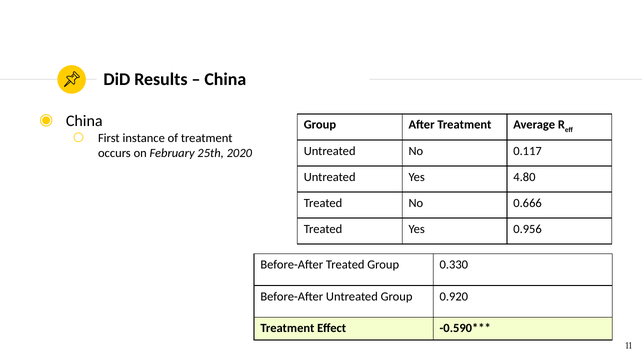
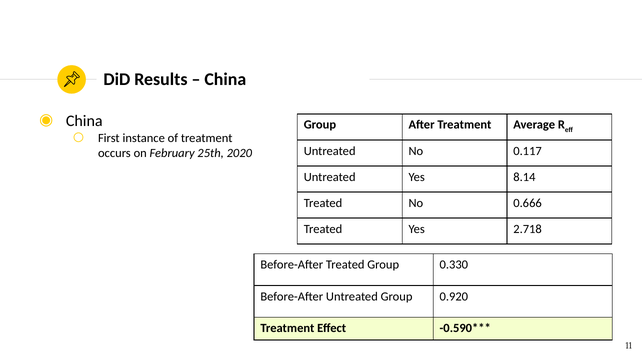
4.80: 4.80 -> 8.14 (524, 177)
0.956: 0.956 -> 2.718 (528, 229)
